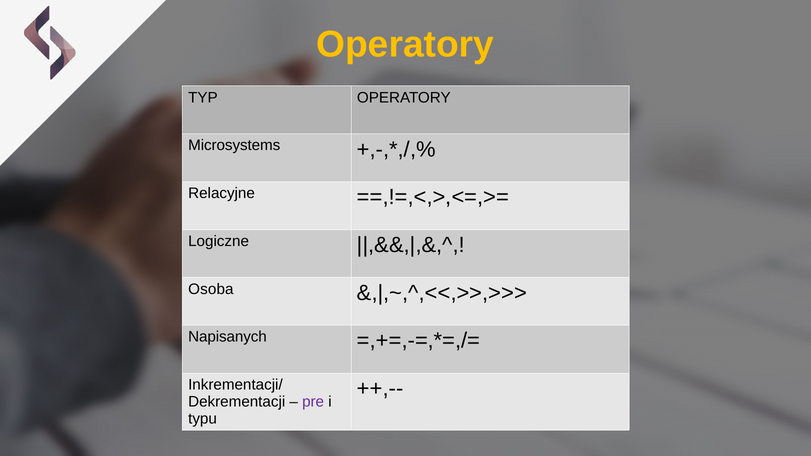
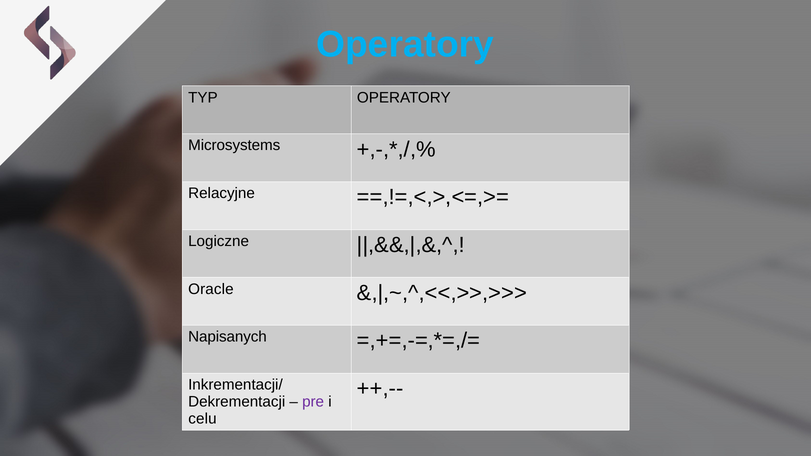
Operatory colour: yellow -> light blue (405, 44)
Osoba: Osoba -> Oracle (211, 289)
typu: typu -> celu (202, 419)
